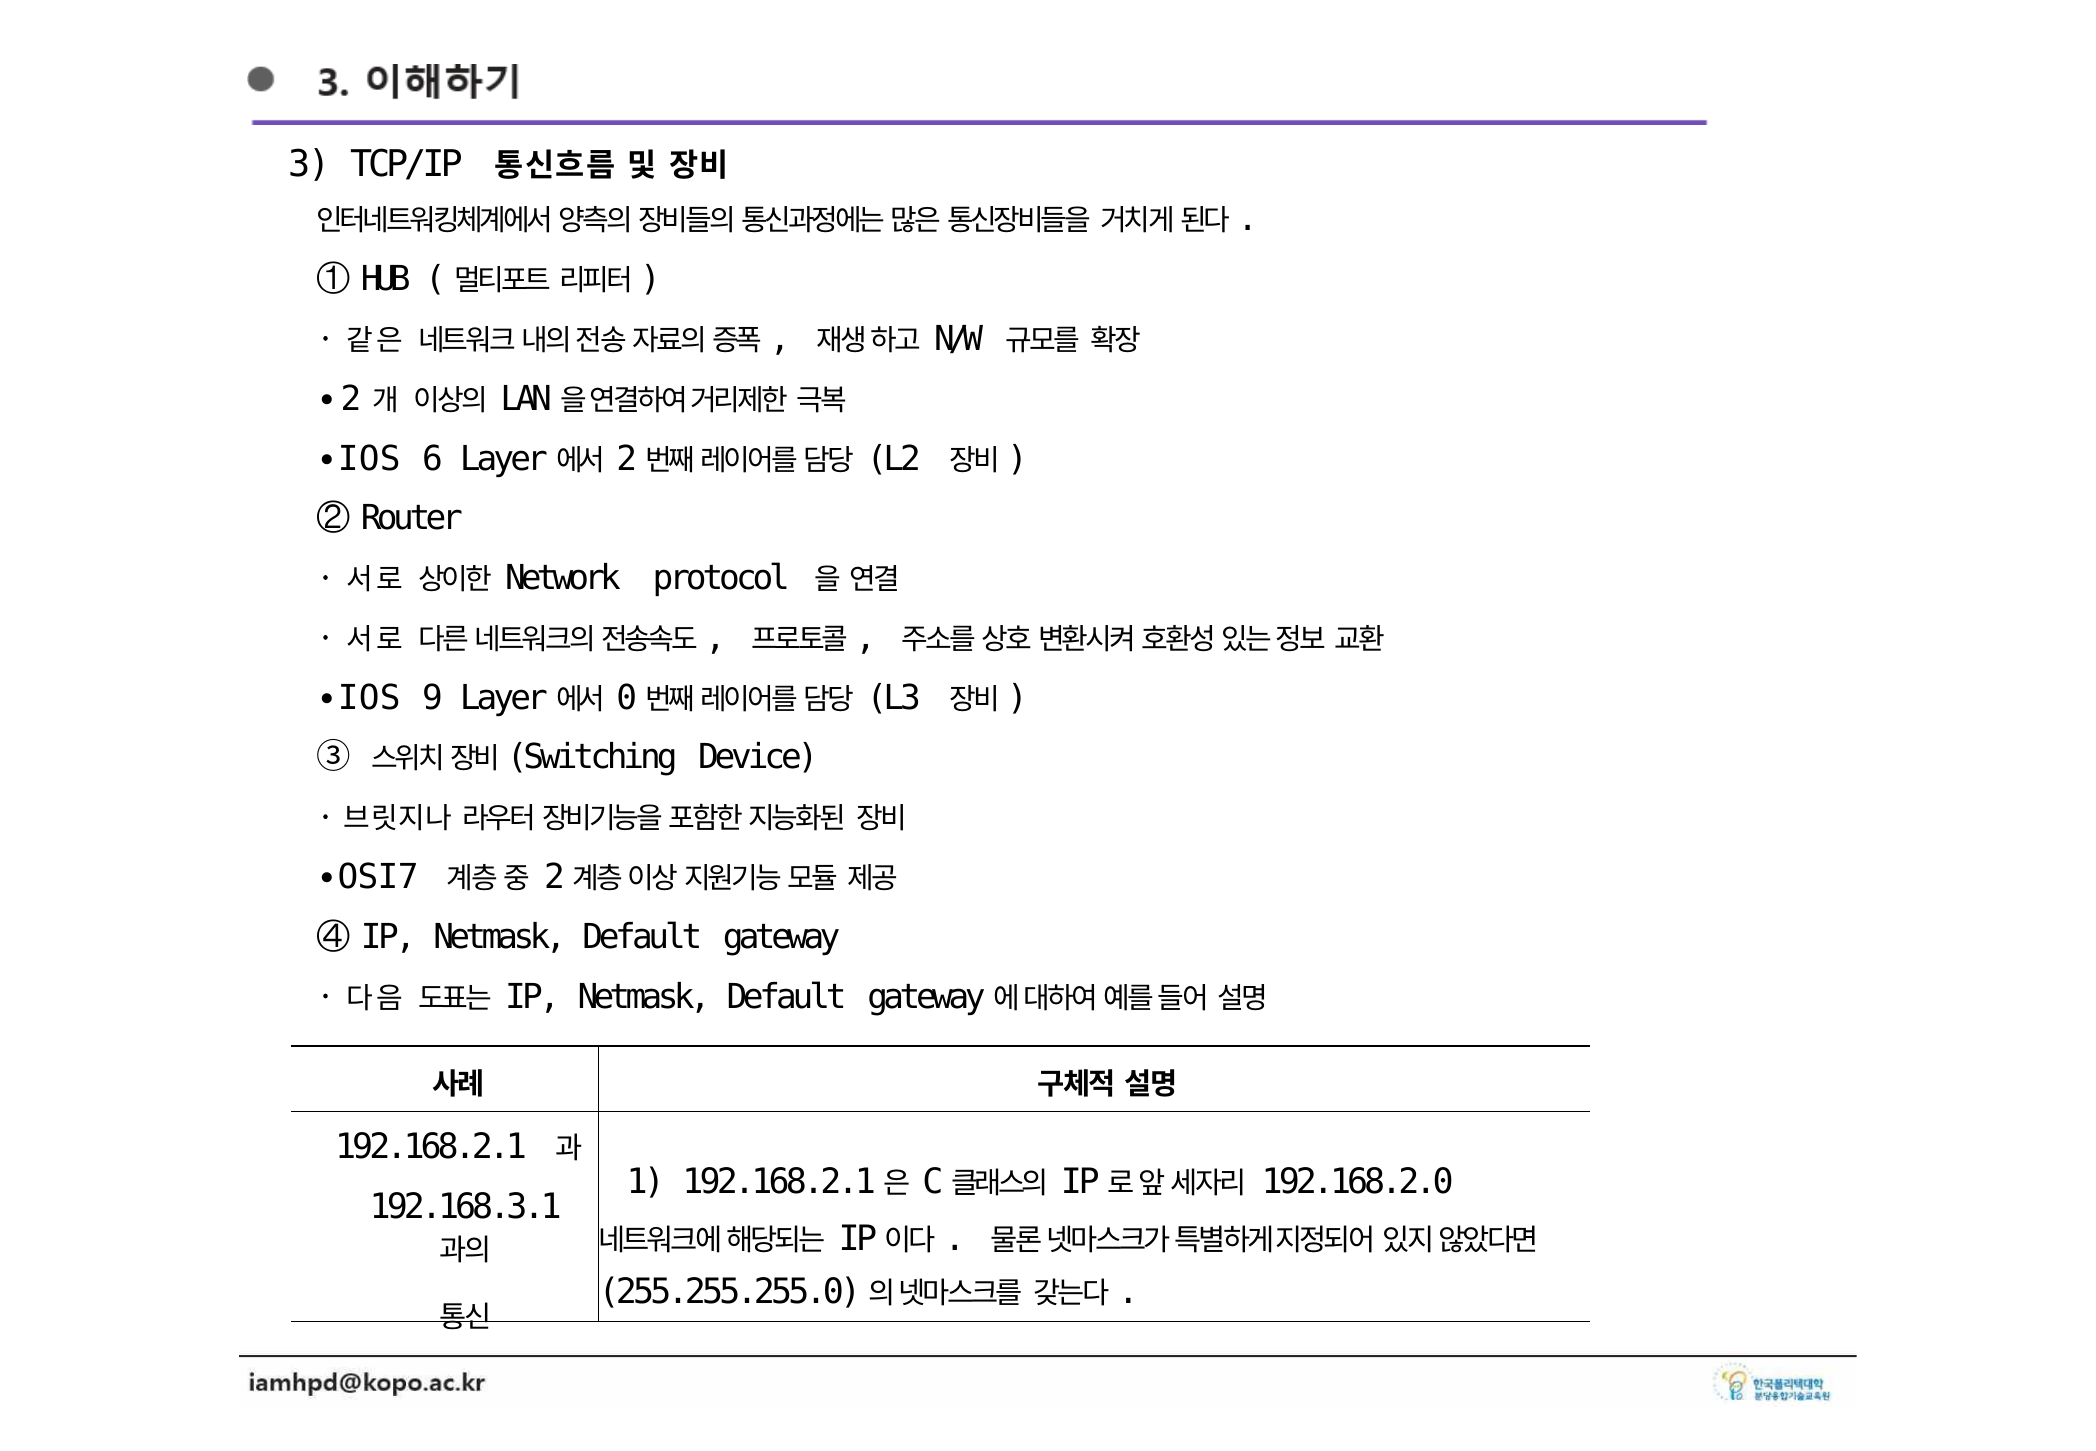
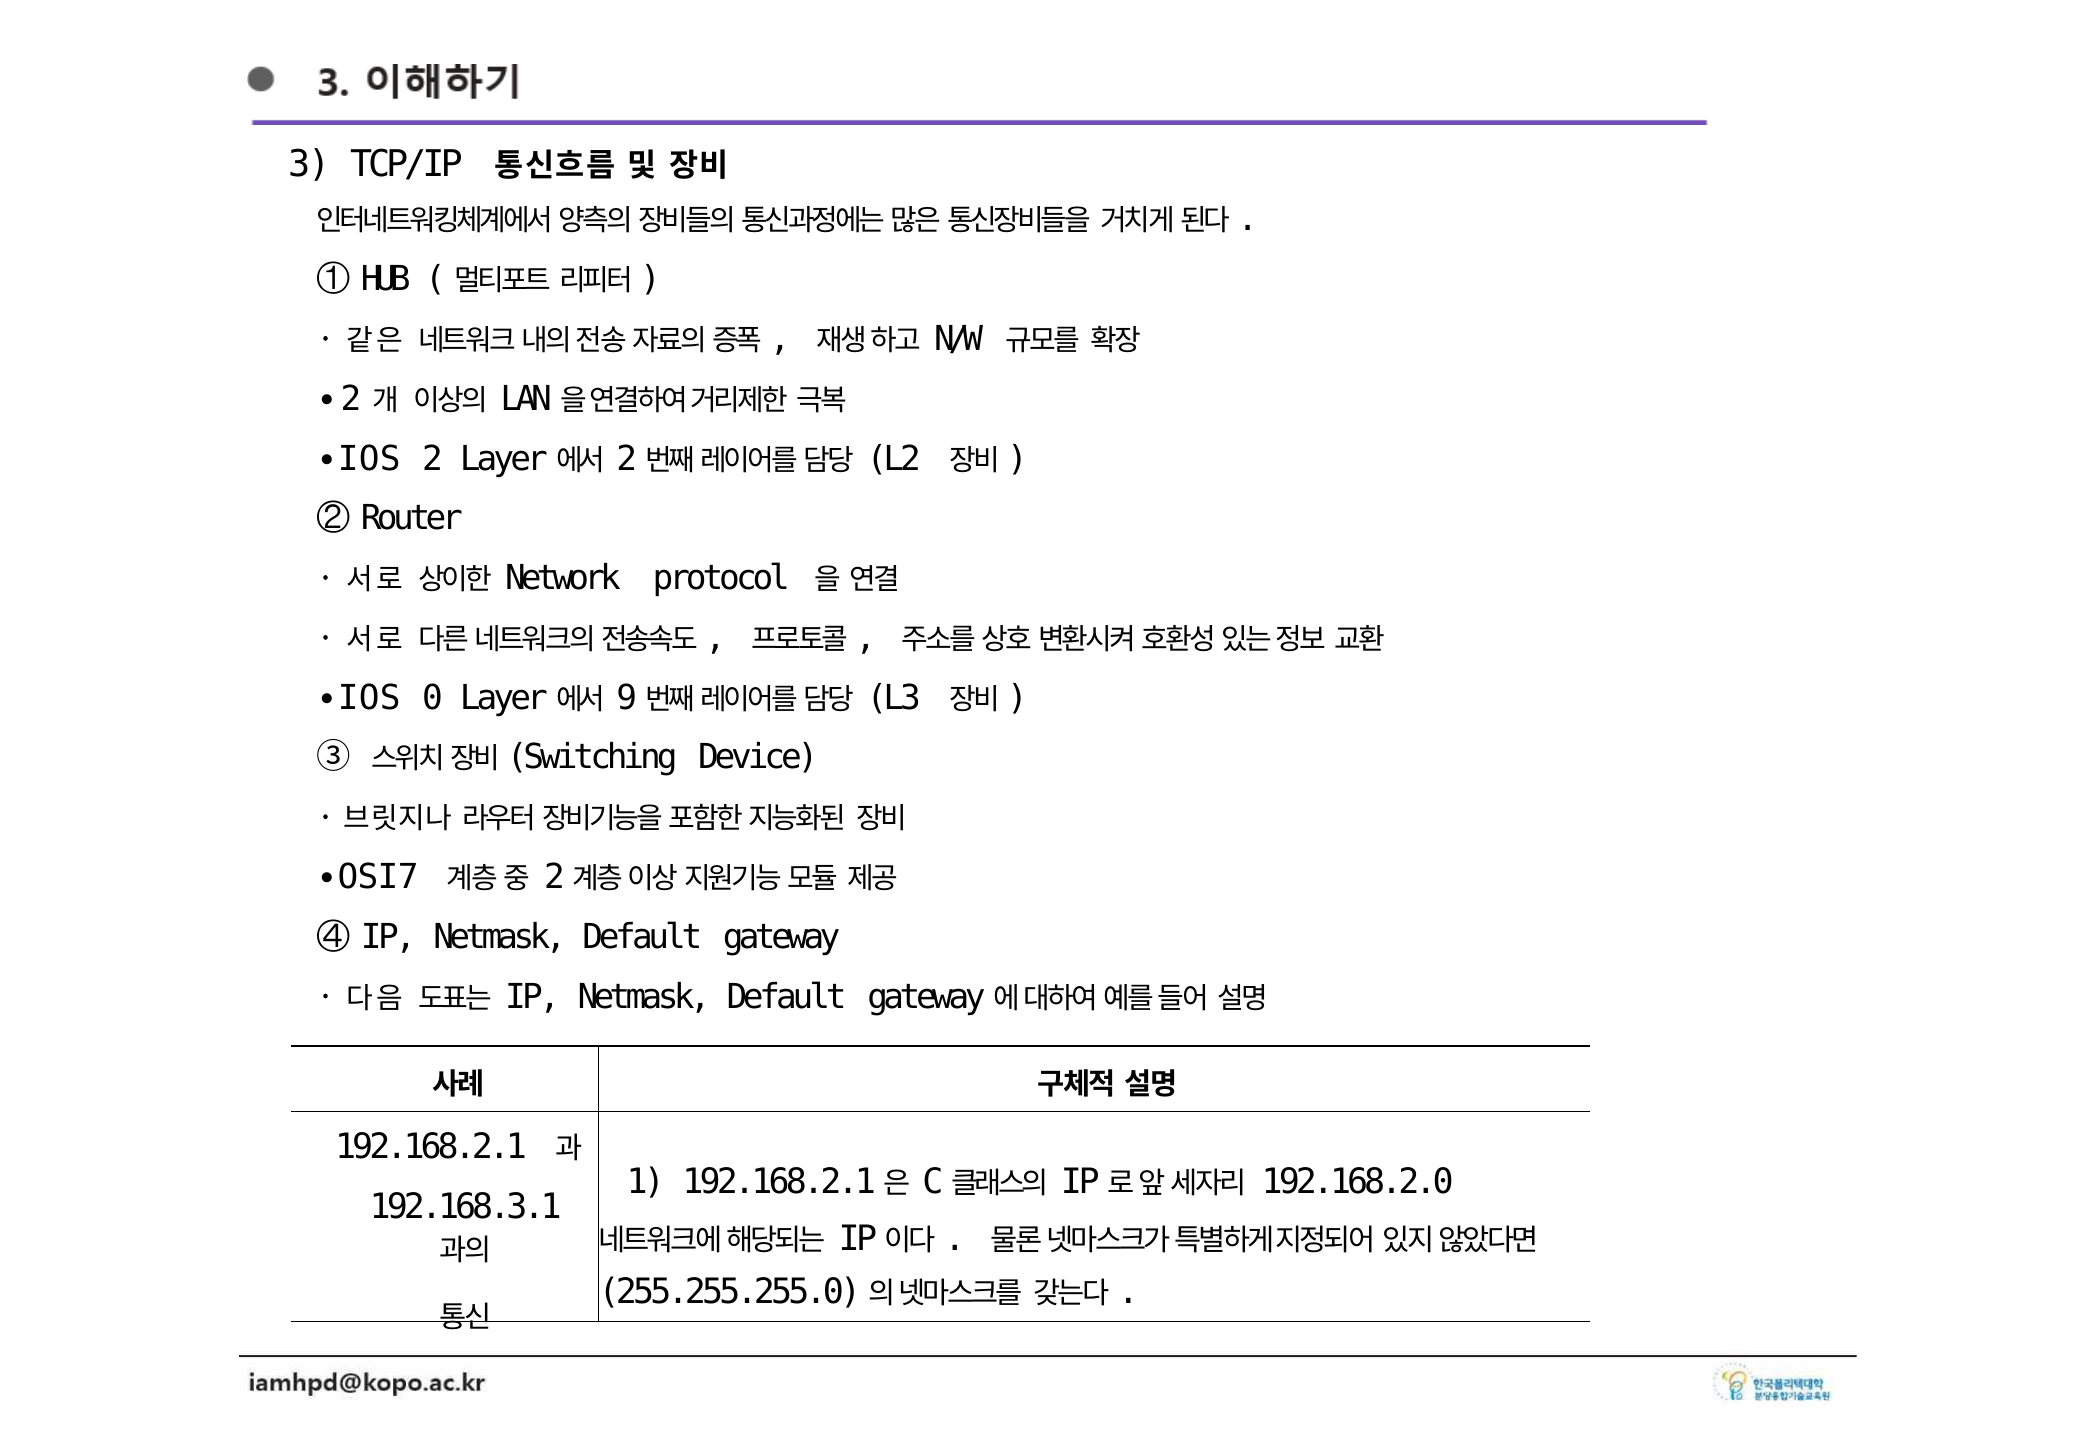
∙IOS 6: 6 -> 2 (432, 459)
9: 9 -> 0 (432, 698)
0: 0 -> 9 (627, 698)
